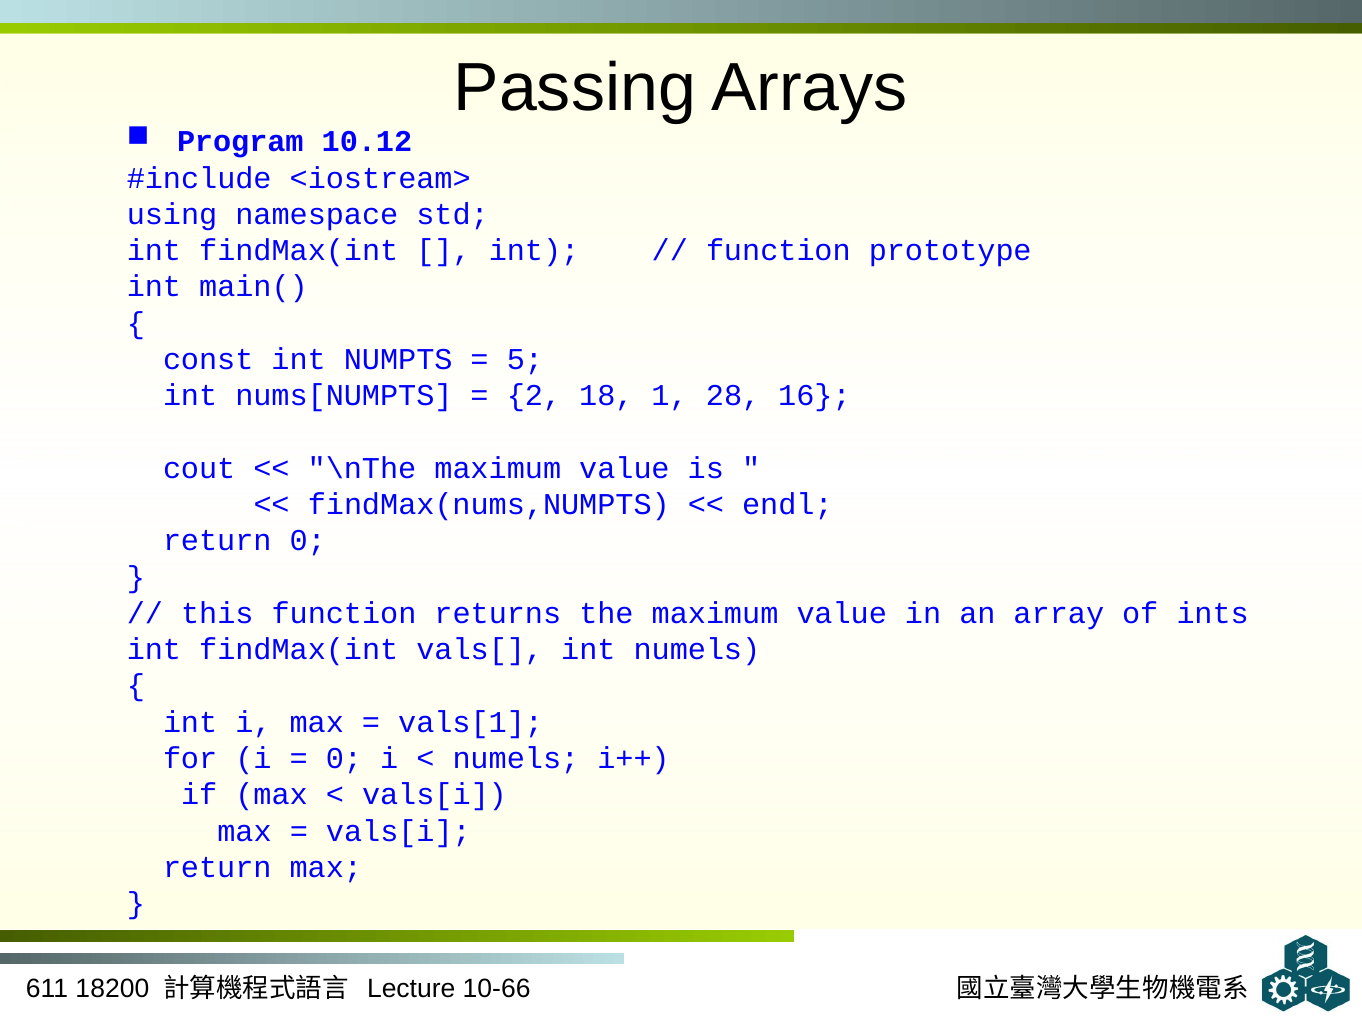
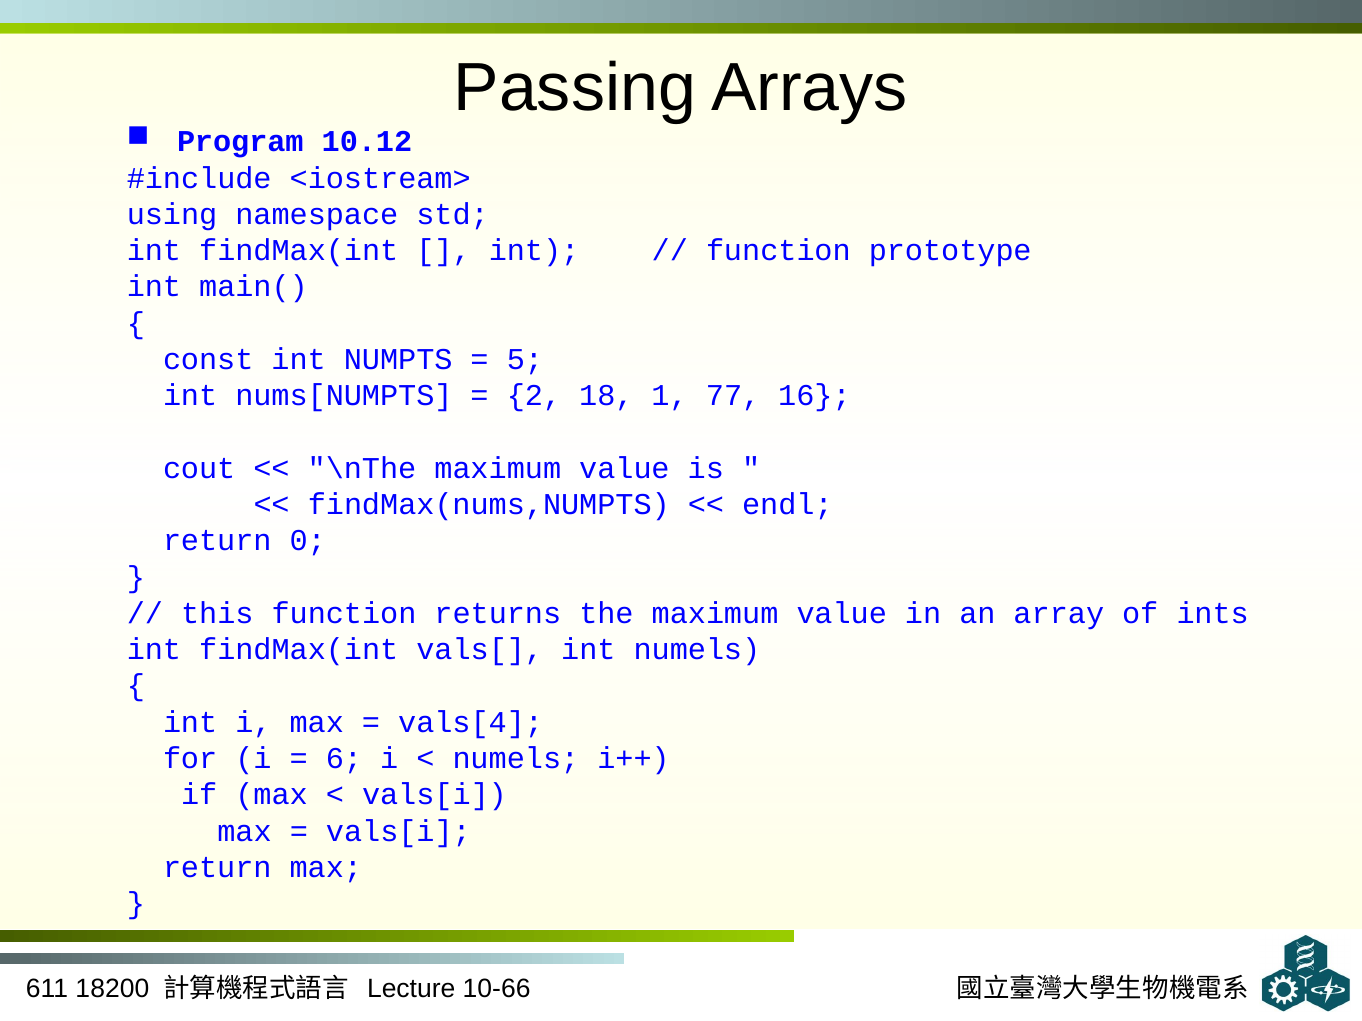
28: 28 -> 77 (733, 396)
vals[1: vals[1 -> vals[4 (471, 723)
0: 0 -> 6 (344, 759)
